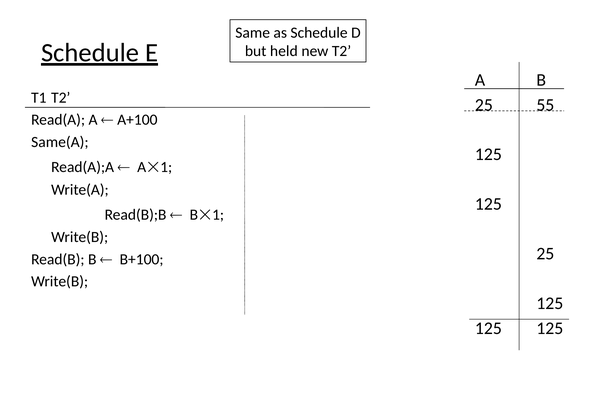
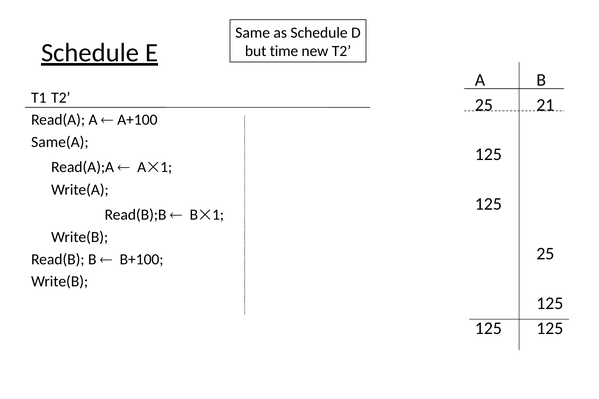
held: held -> time (284, 51)
55: 55 -> 21 (545, 105)
